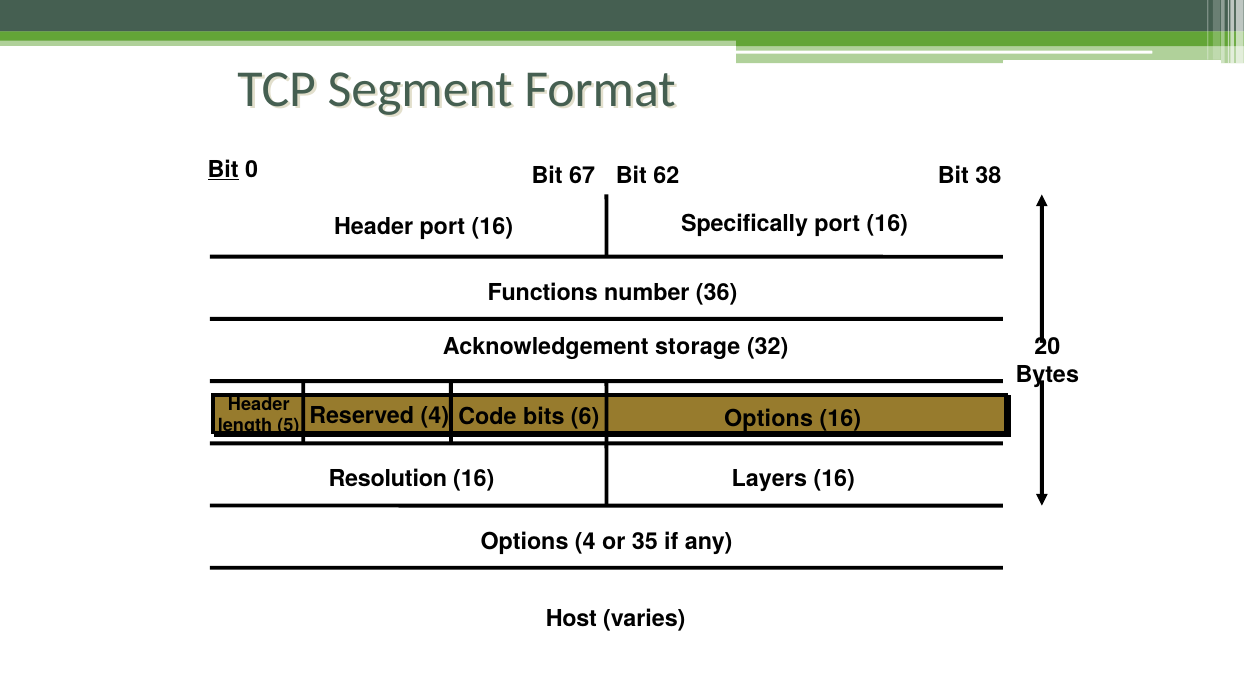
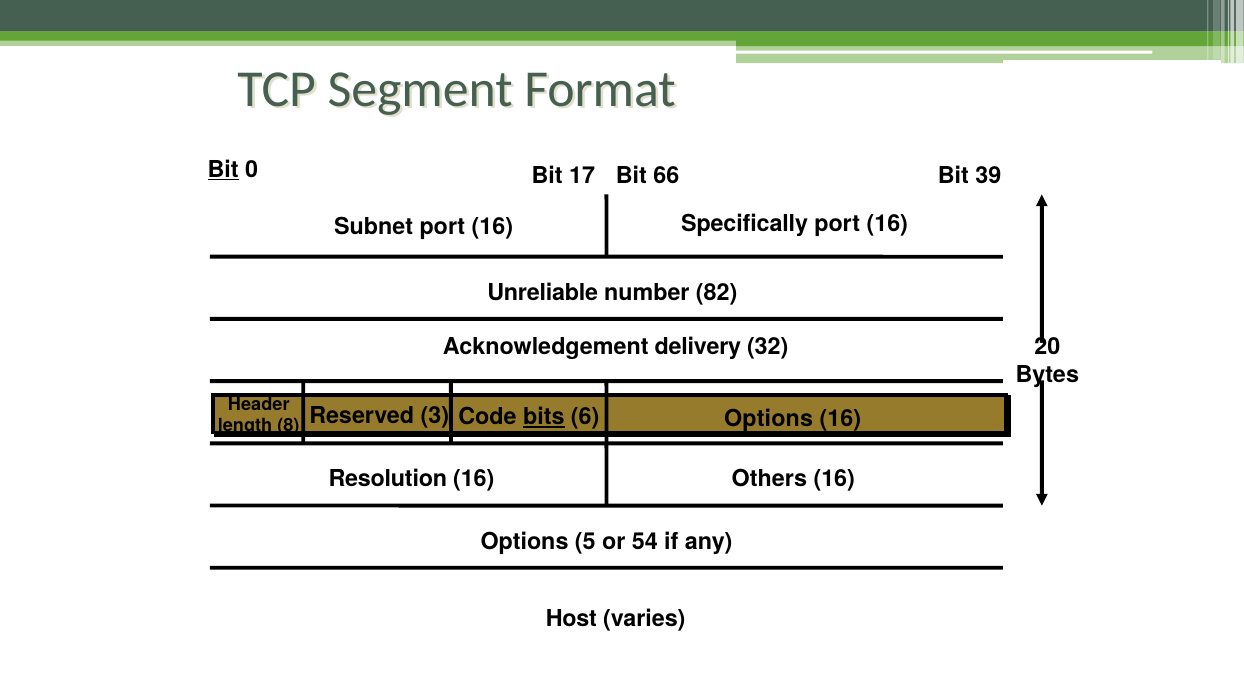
67: 67 -> 17 (582, 176)
62: 62 -> 66 (666, 176)
38: 38 -> 39 (988, 176)
Header: Header -> Subnet (374, 227)
Functions: Functions -> Unreliable (543, 292)
36: 36 -> 82 (717, 292)
storage: storage -> delivery (698, 347)
Reserved 4: 4 -> 3 (435, 415)
bits underline: none -> present (544, 417)
5: 5 -> 8 (288, 426)
Layers: Layers -> Others (769, 479)
Options 4: 4 -> 5 (585, 541)
35: 35 -> 54 (645, 541)
